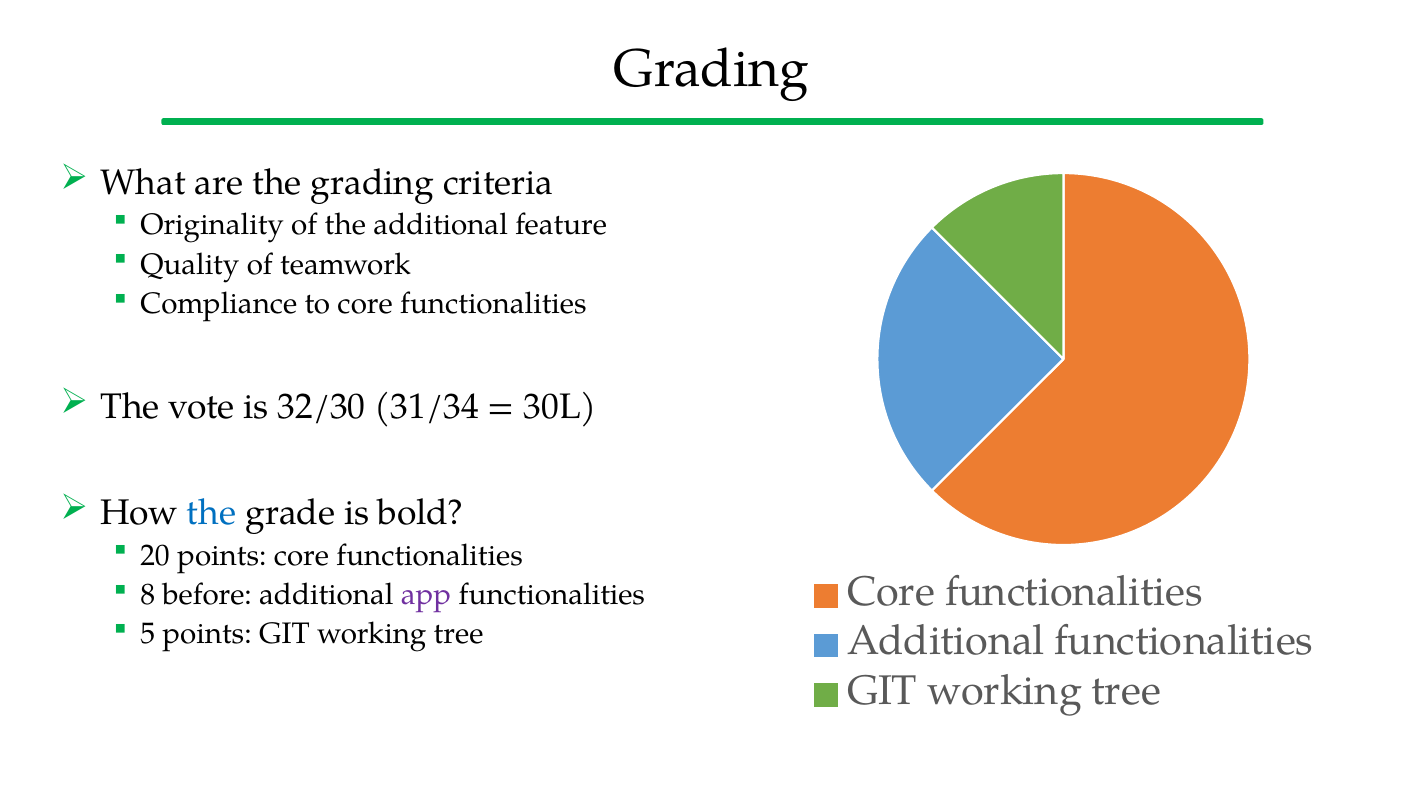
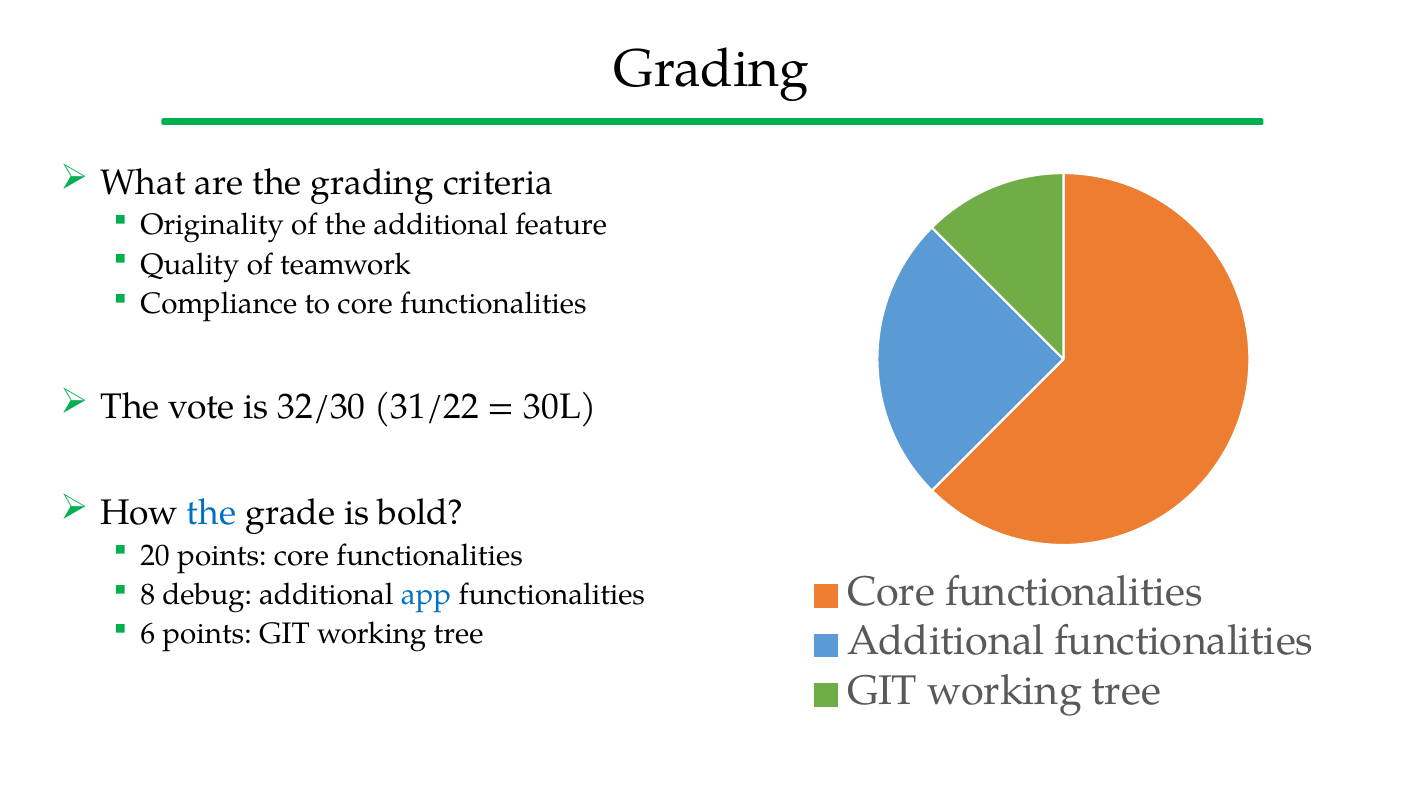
31/34: 31/34 -> 31/22 (427, 407)
before: before -> debug (207, 595)
app colour: purple -> blue (426, 595)
5: 5 -> 6 (148, 634)
